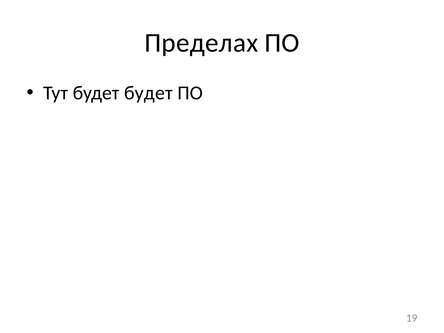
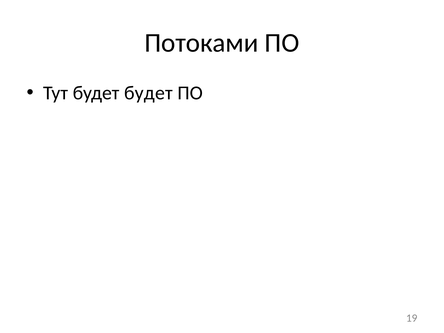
Пределах: Пределах -> Потоками (201, 43)
